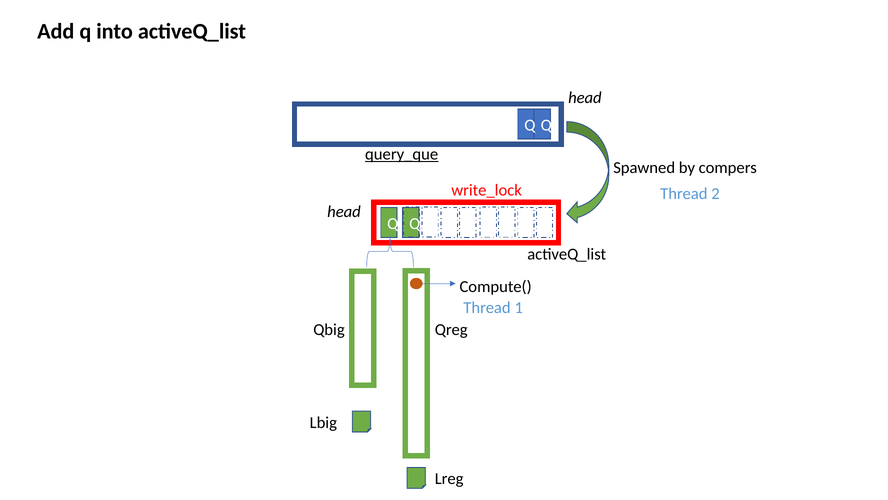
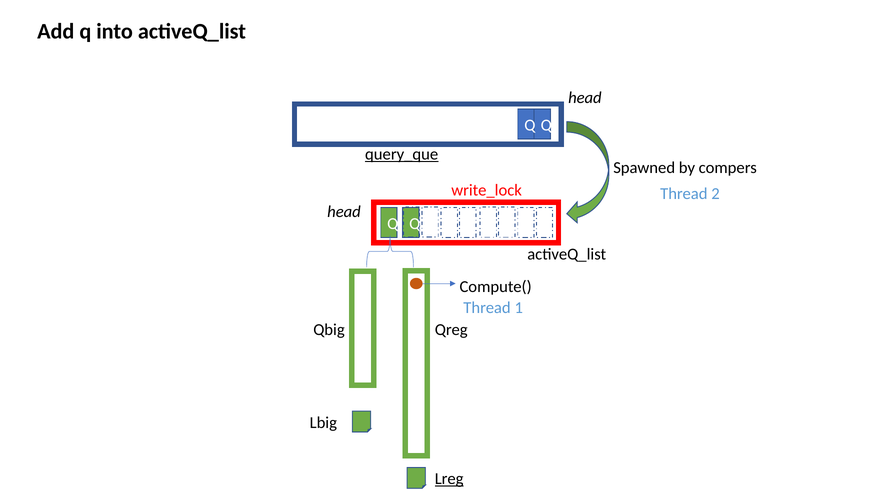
Lreg underline: none -> present (449, 478)
